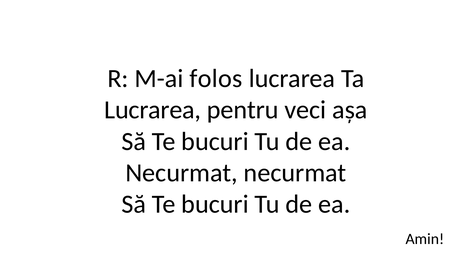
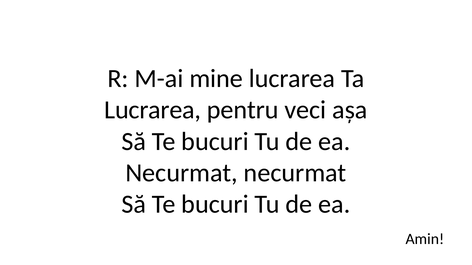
folos: folos -> mine (216, 79)
